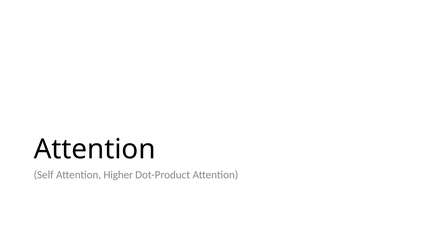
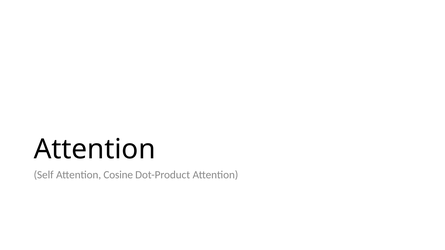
Higher: Higher -> Cosine (118, 175)
